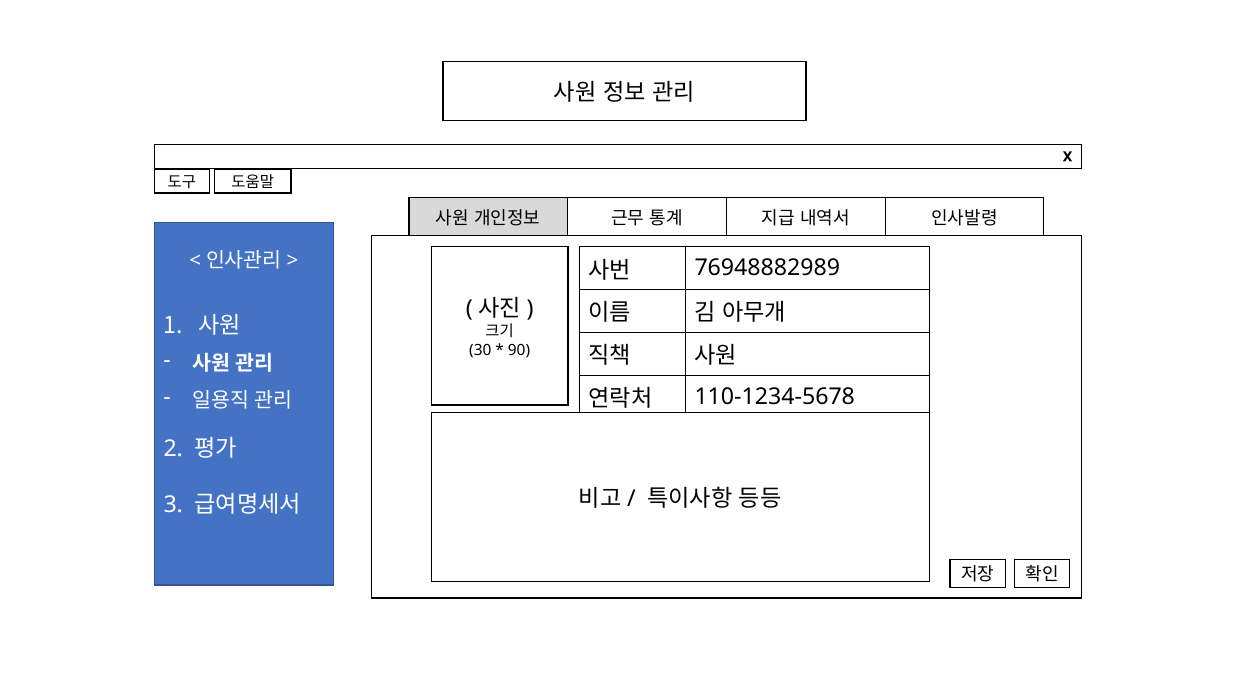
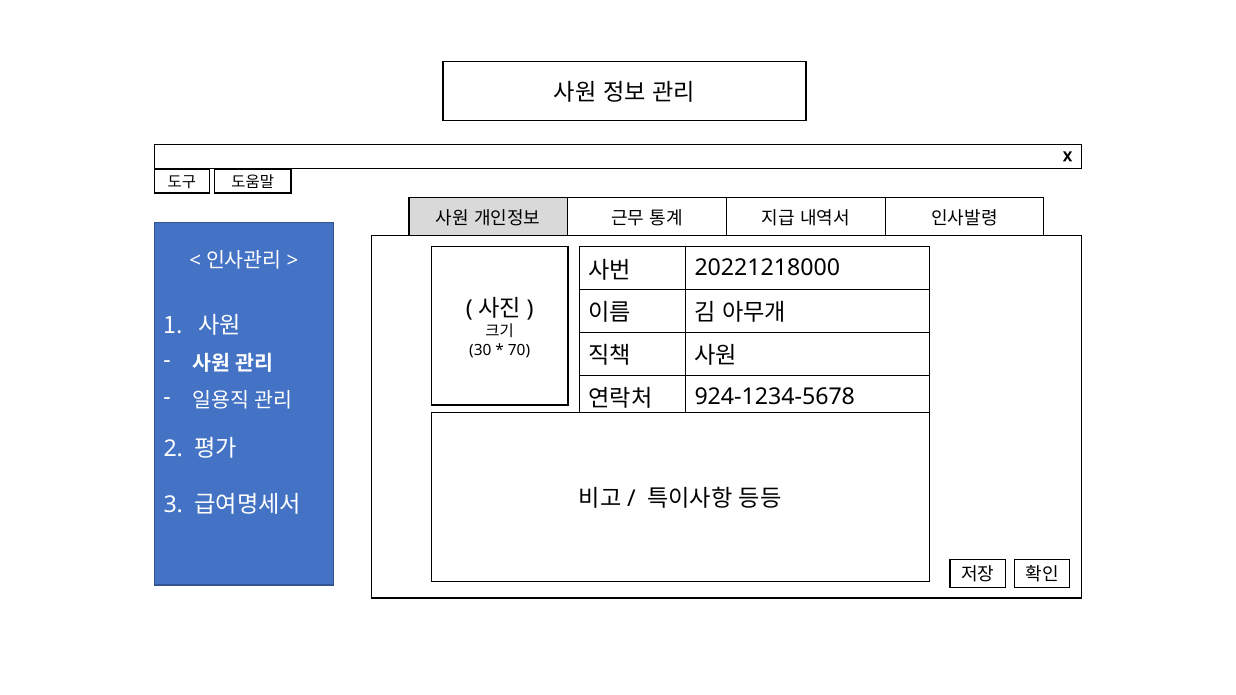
76948882989: 76948882989 -> 20221218000 (767, 268)
90: 90 -> 70 (519, 350)
110-1234-5678: 110-1234-5678 -> 924-1234-5678 (775, 397)
